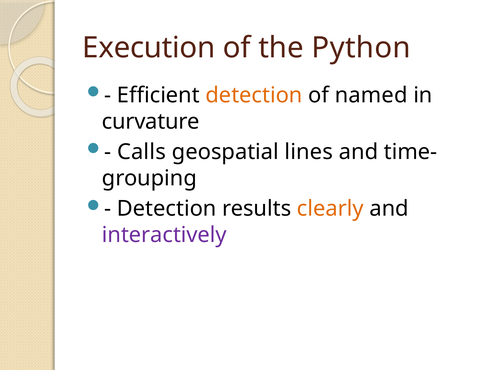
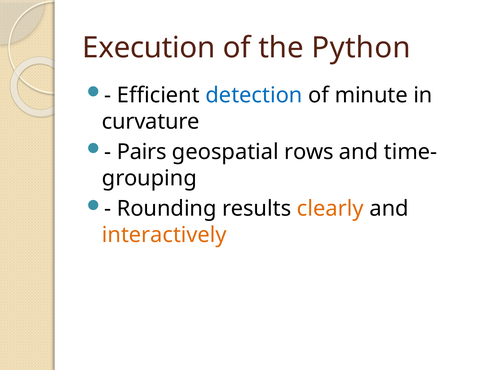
detection colour: orange -> blue (254, 95)
named: named -> minute (371, 95)
Calls: Calls -> Pairs (142, 152)
lines: lines -> rows (309, 152)
Detection: Detection -> Rounding (167, 209)
interactively colour: purple -> orange (164, 235)
